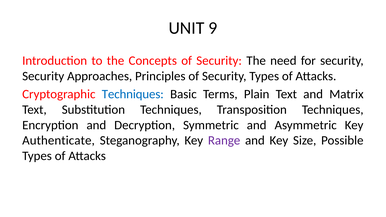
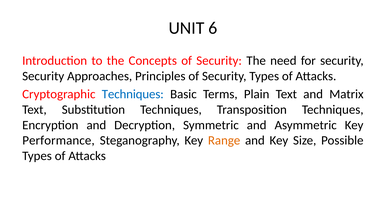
9: 9 -> 6 (213, 28)
Authenticate: Authenticate -> Performance (58, 141)
Range colour: purple -> orange (224, 141)
